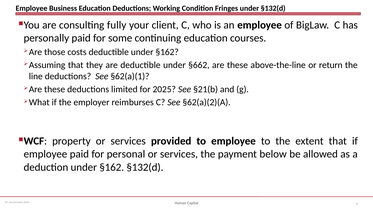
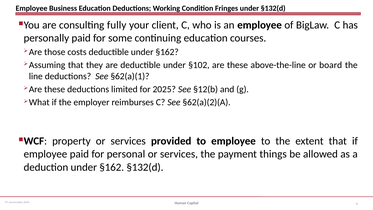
§662: §662 -> §102 (199, 65)
return: return -> board (331, 65)
§21(b: §21(b -> §12(b (206, 89)
below: below -> things (273, 154)
